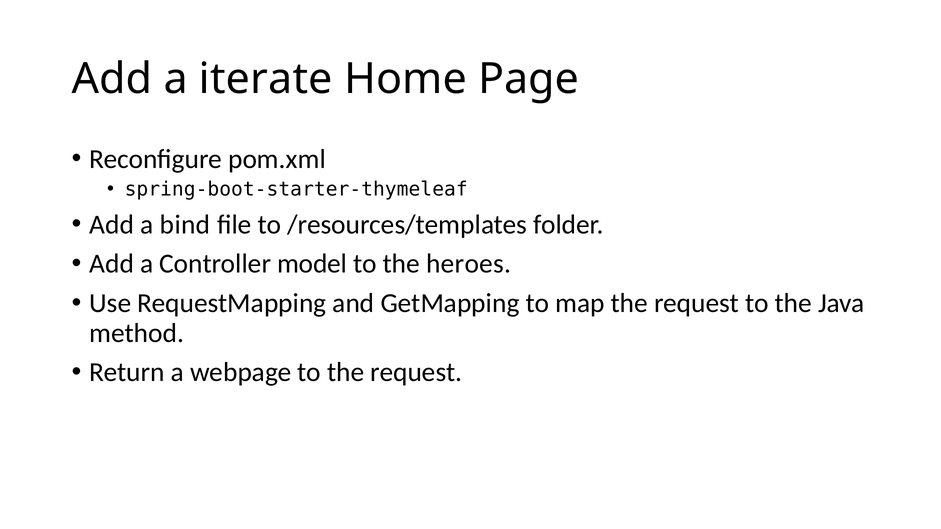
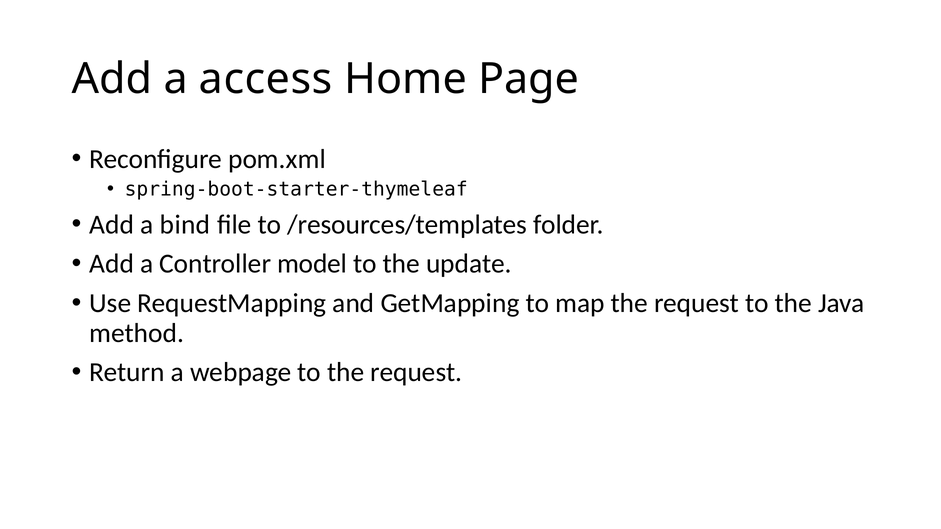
iterate: iterate -> access (266, 79)
heroes: heroes -> update (469, 264)
